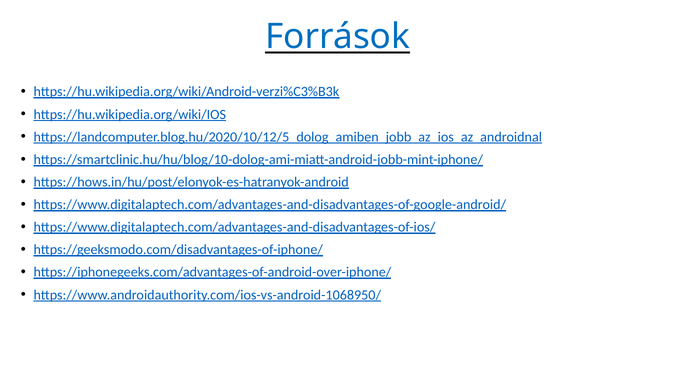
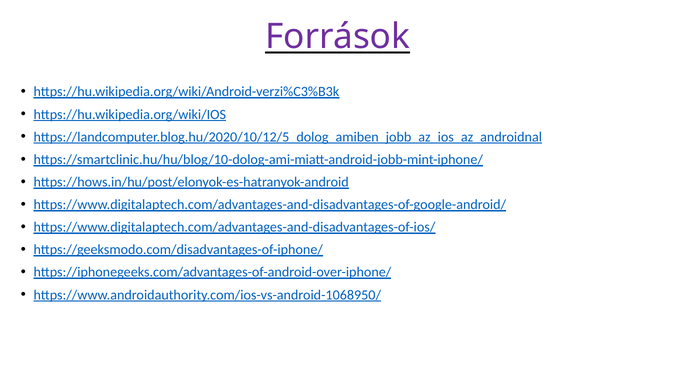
Források colour: blue -> purple (338, 37)
